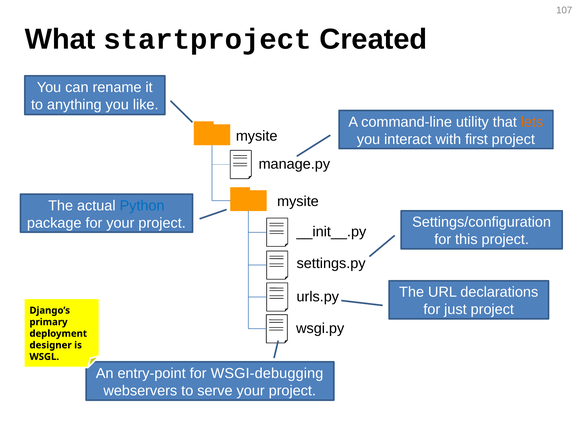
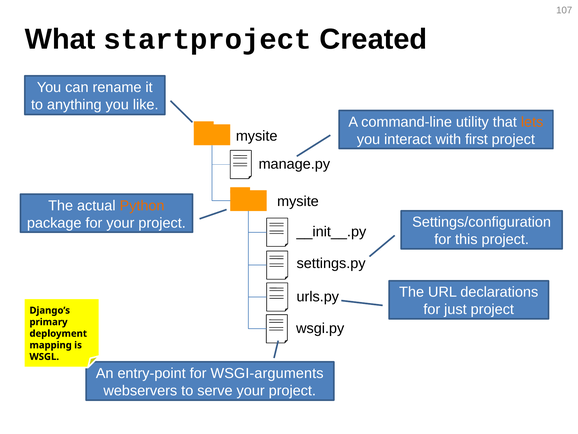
Python colour: blue -> orange (142, 205)
designer: designer -> mapping (51, 345)
WSGI-debugging: WSGI-debugging -> WSGI-arguments (267, 373)
